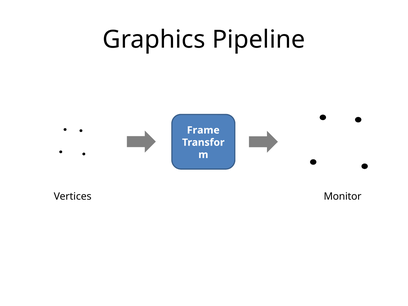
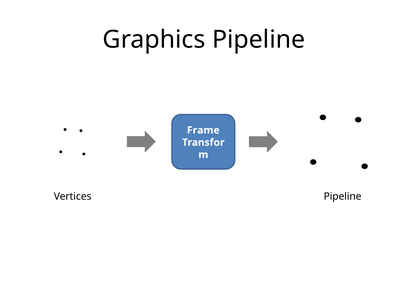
Vertices Monitor: Monitor -> Pipeline (343, 196)
